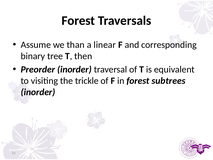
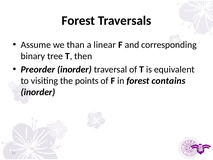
trickle: trickle -> points (87, 81)
subtrees: subtrees -> contains (169, 81)
